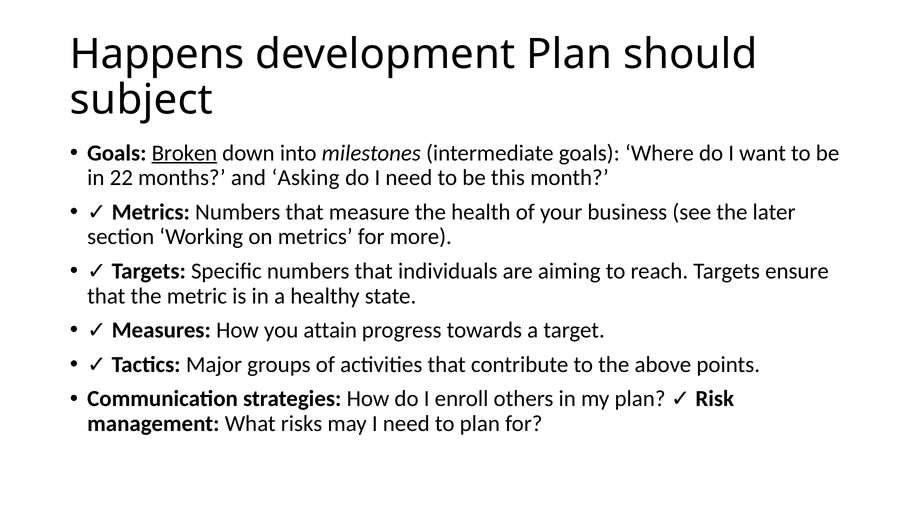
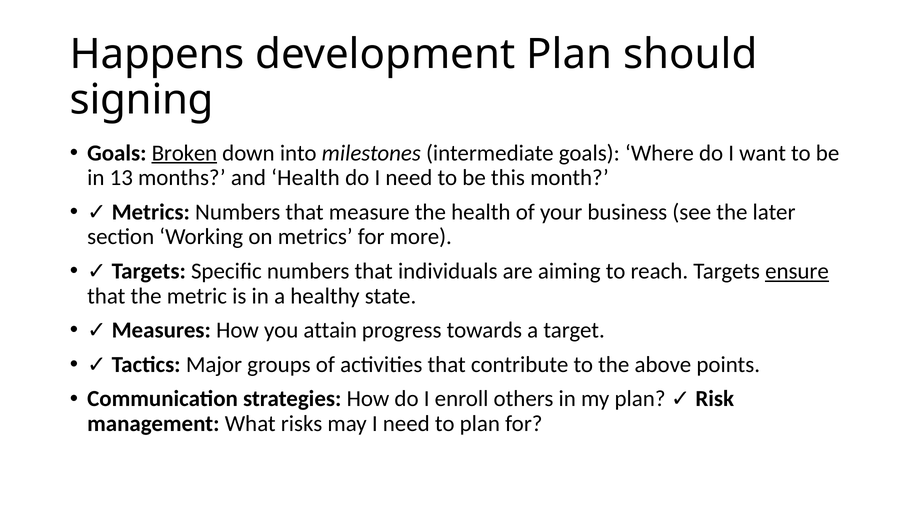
subject: subject -> signing (142, 100)
22: 22 -> 13 (121, 178)
and Asking: Asking -> Health (306, 178)
ensure underline: none -> present (797, 271)
